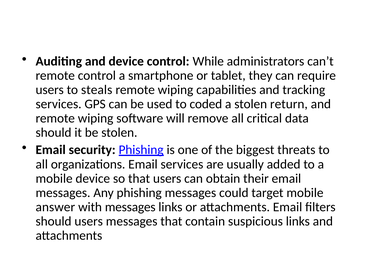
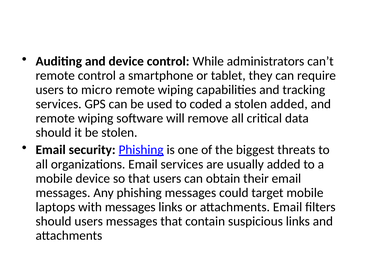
steals: steals -> micro (97, 90)
stolen return: return -> added (289, 104)
answer: answer -> laptops (55, 207)
